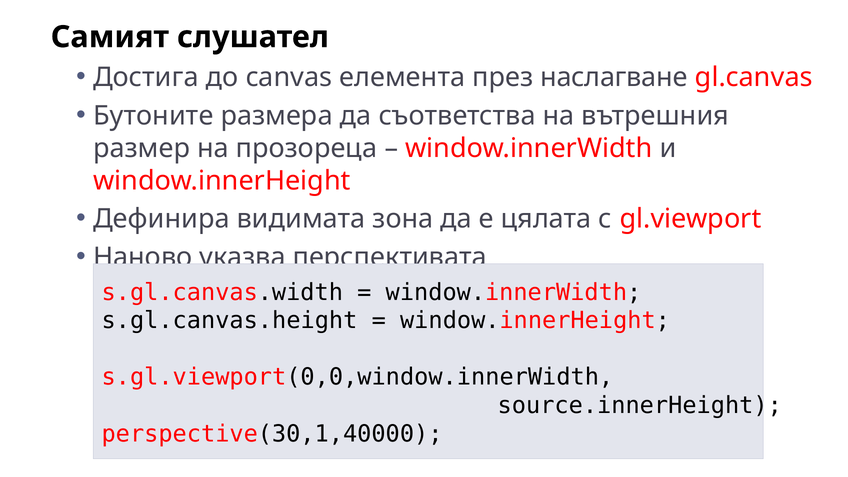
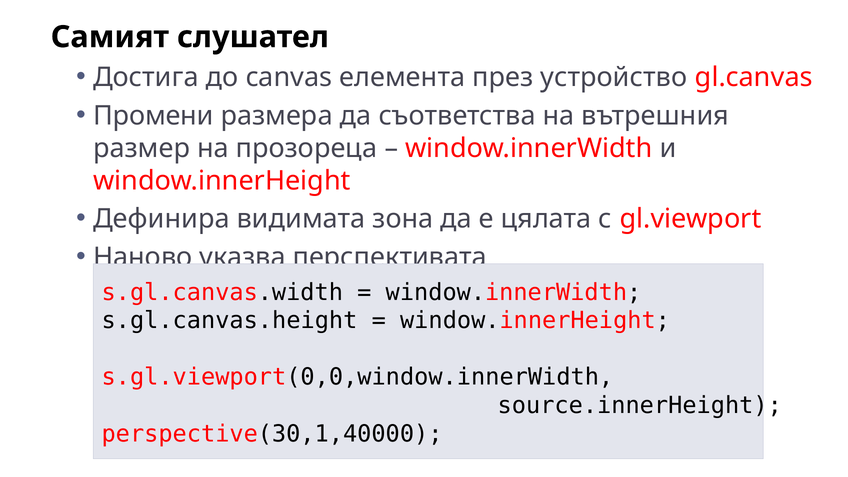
наслагване: наслагване -> устройство (614, 77)
Бутоните: Бутоните -> Промени (153, 116)
